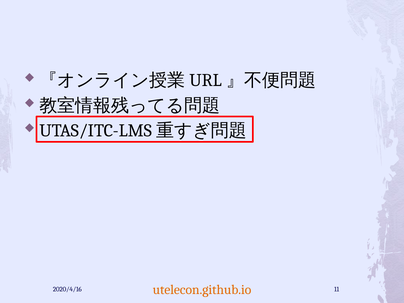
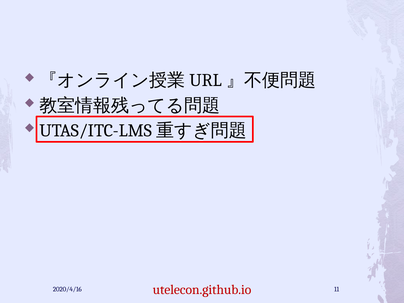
utelecon.github.io colour: orange -> red (202, 290)
